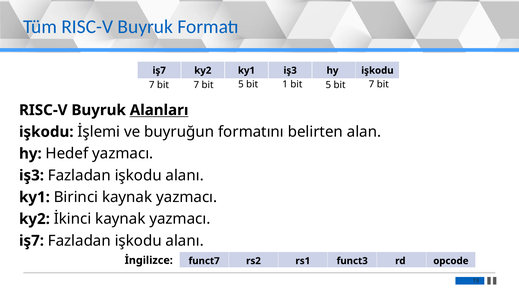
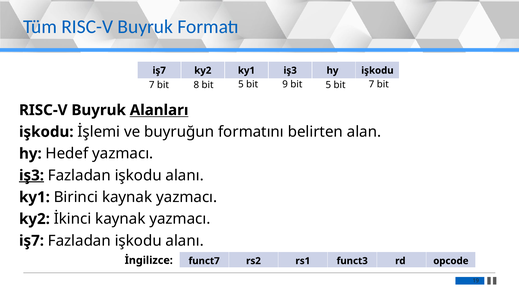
7 bit 7: 7 -> 8 (196, 85)
1: 1 -> 9 (285, 84)
iş3 underline: none -> present (32, 175)
